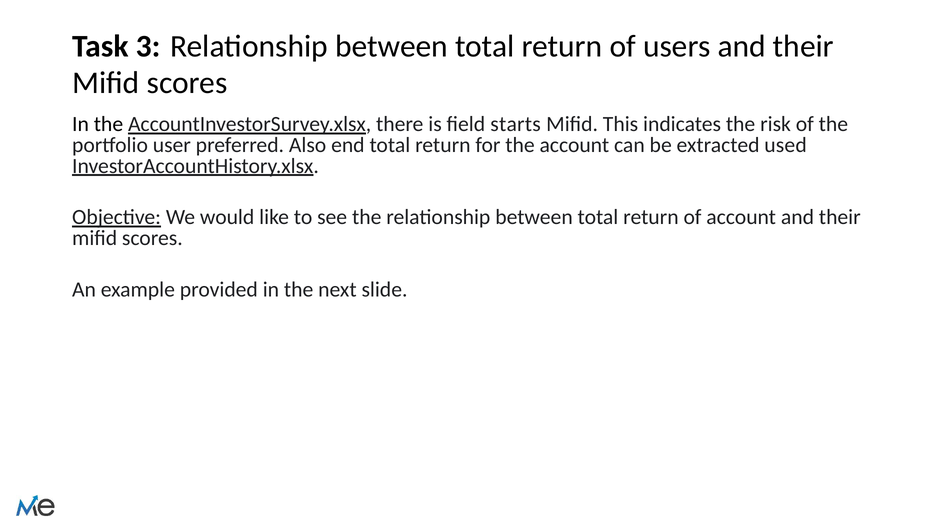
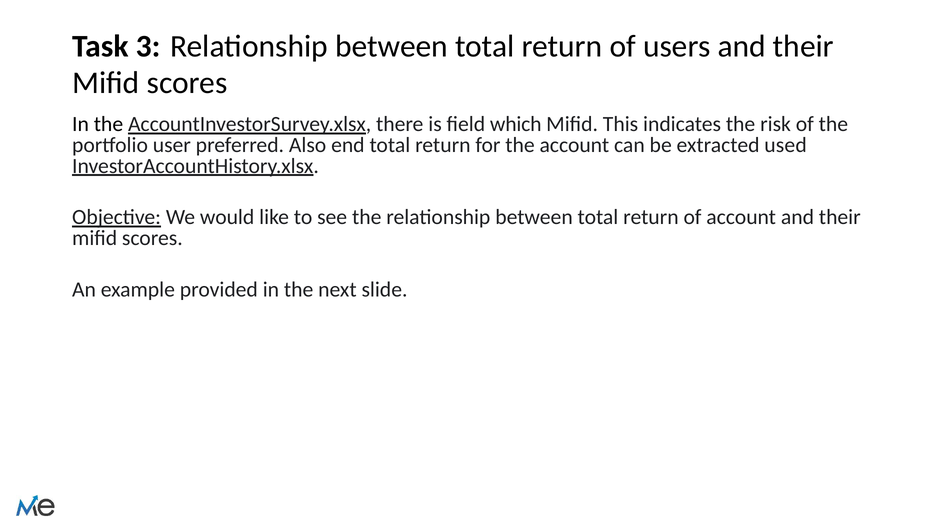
starts: starts -> which (516, 124)
